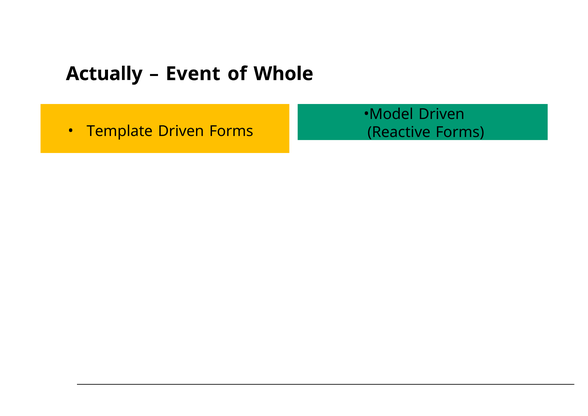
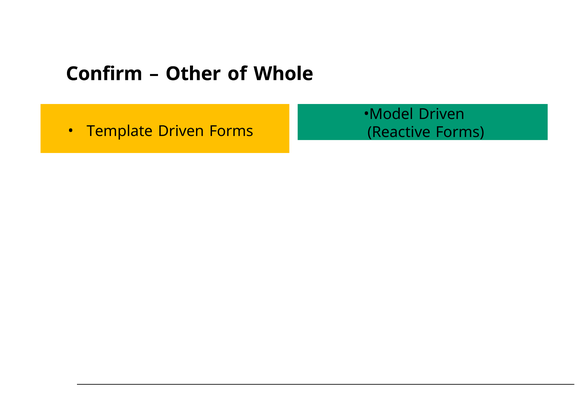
Actually: Actually -> Confirm (104, 74)
Event: Event -> Other (193, 74)
